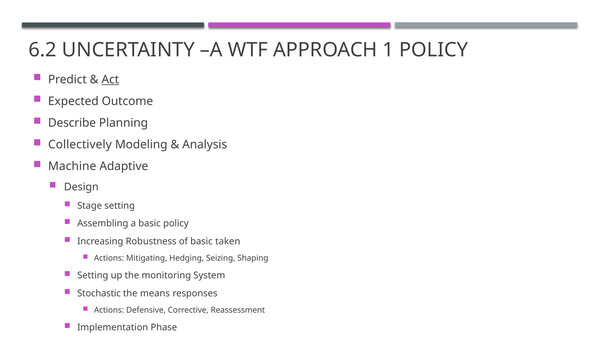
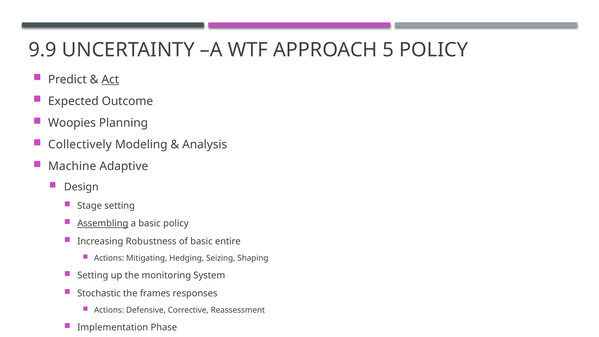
6.2: 6.2 -> 9.9 (43, 50)
1: 1 -> 5 (388, 50)
Describe: Describe -> Woopies (72, 123)
Assembling underline: none -> present (103, 224)
taken: taken -> entire (228, 242)
means: means -> frames (155, 293)
